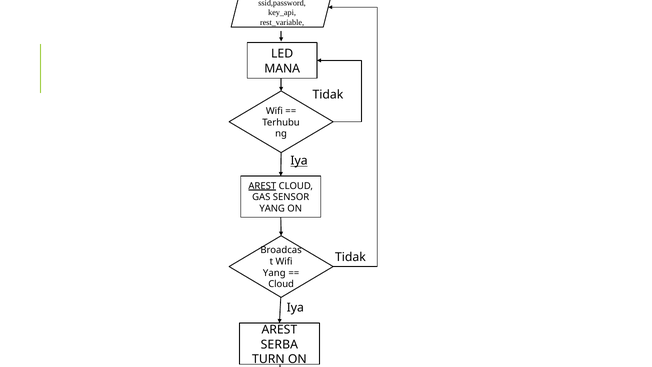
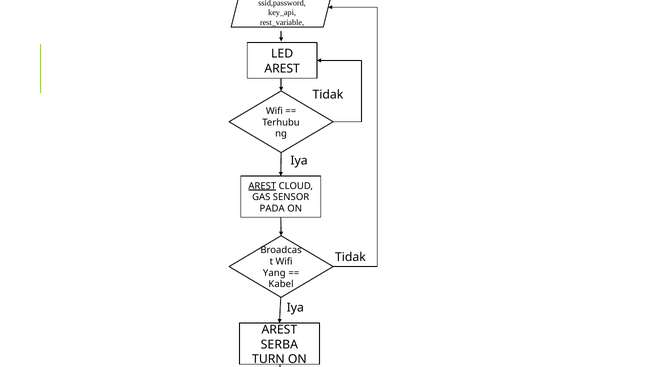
MANA: MANA -> AREST (282, 69)
Iya underline: present -> none (299, 161)
YANG: YANG -> PADA (272, 209)
Cloud: Cloud -> Kabel (281, 284)
